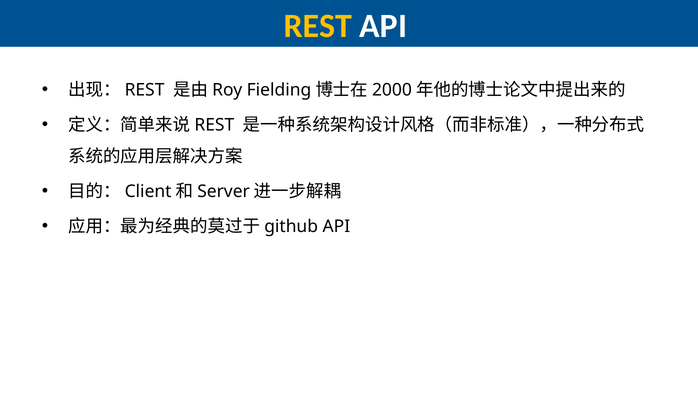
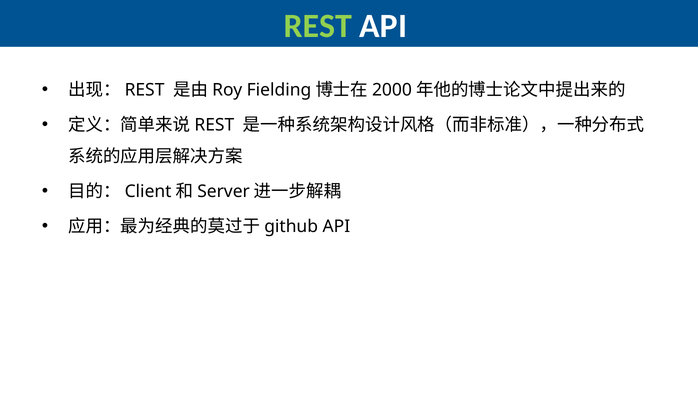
REST colour: yellow -> light green (318, 26)
